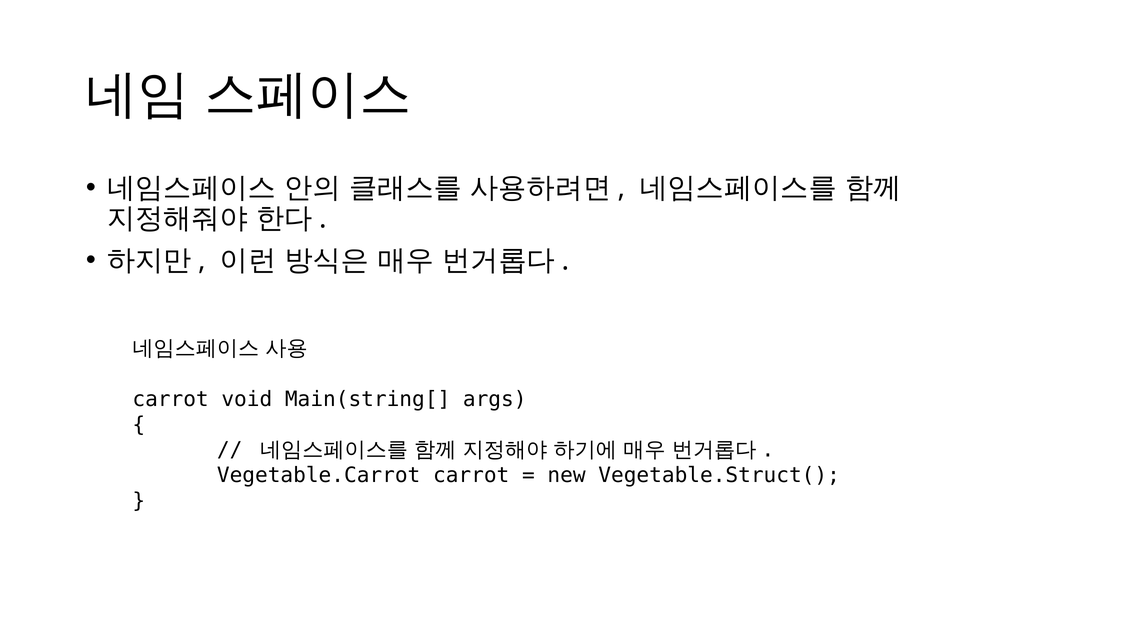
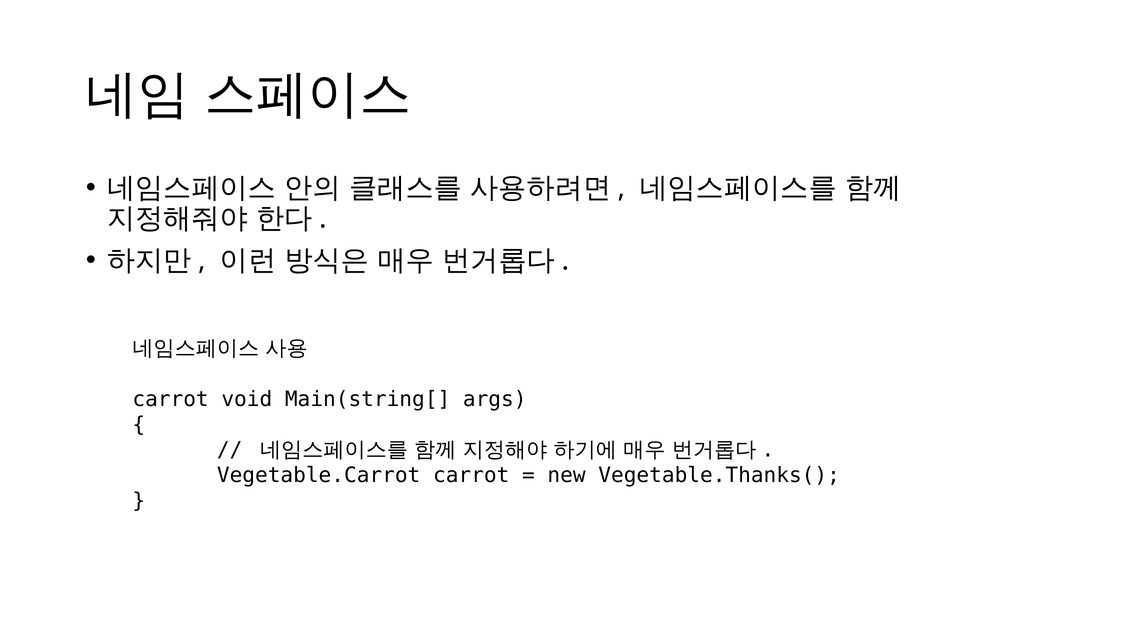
Vegetable.Struct(: Vegetable.Struct( -> Vegetable.Thanks( (719, 475)
